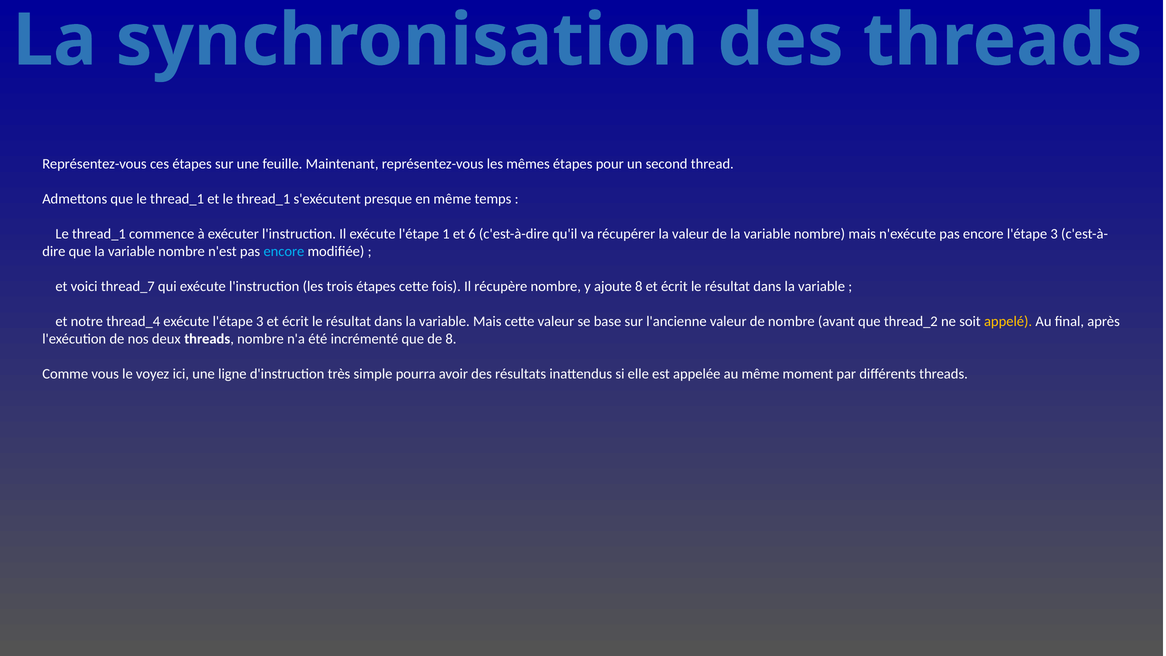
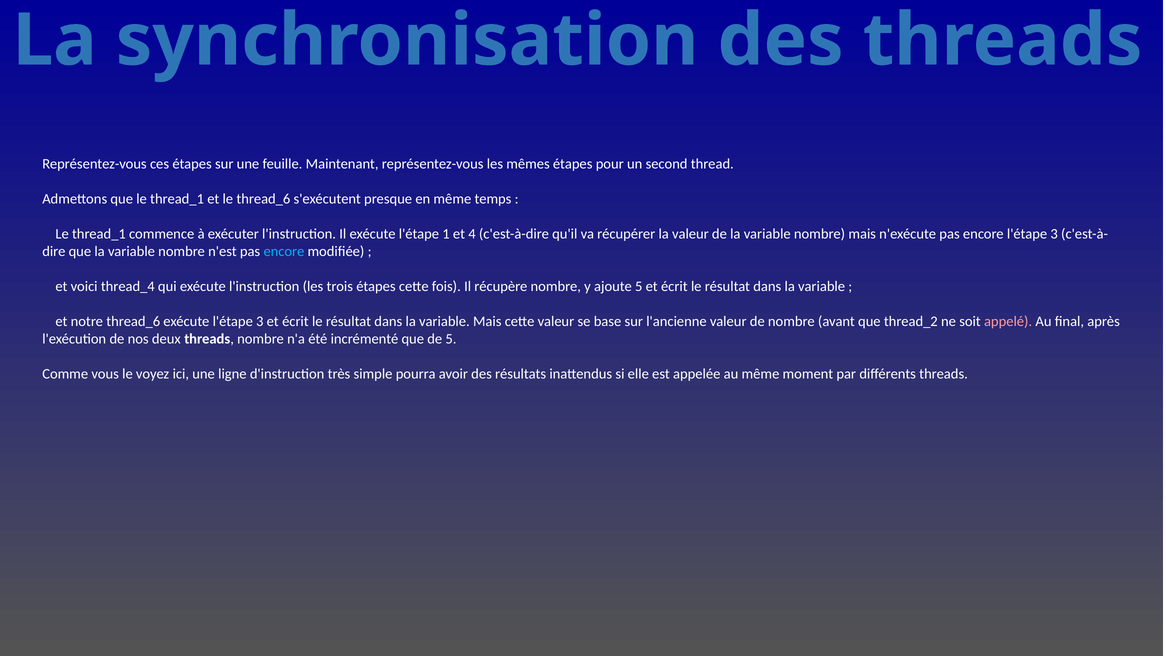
et le thread_1: thread_1 -> thread_6 (263, 199)
6: 6 -> 4 (472, 234)
thread_7: thread_7 -> thread_4 (128, 286)
ajoute 8: 8 -> 5 (639, 286)
notre thread_4: thread_4 -> thread_6 (133, 321)
appelé colour: yellow -> pink (1008, 321)
de 8: 8 -> 5 (451, 339)
